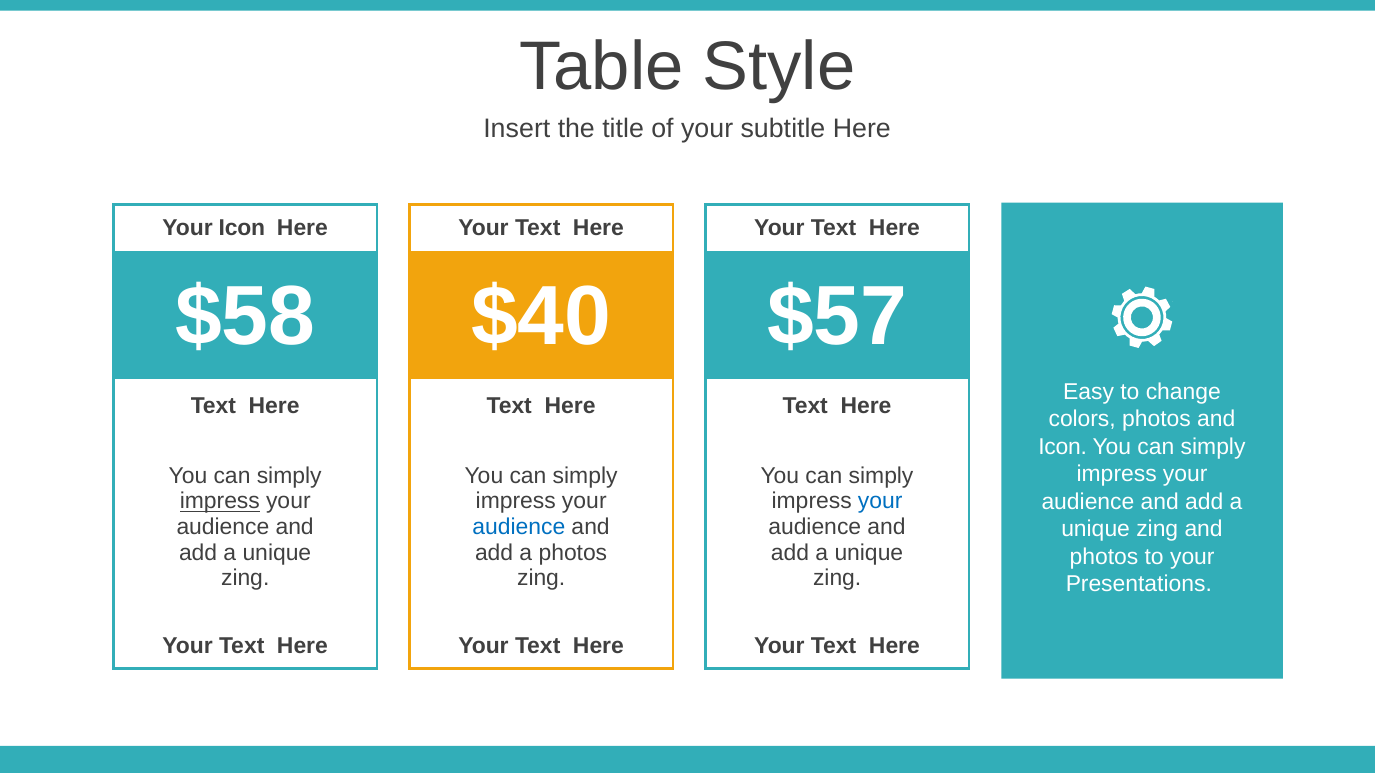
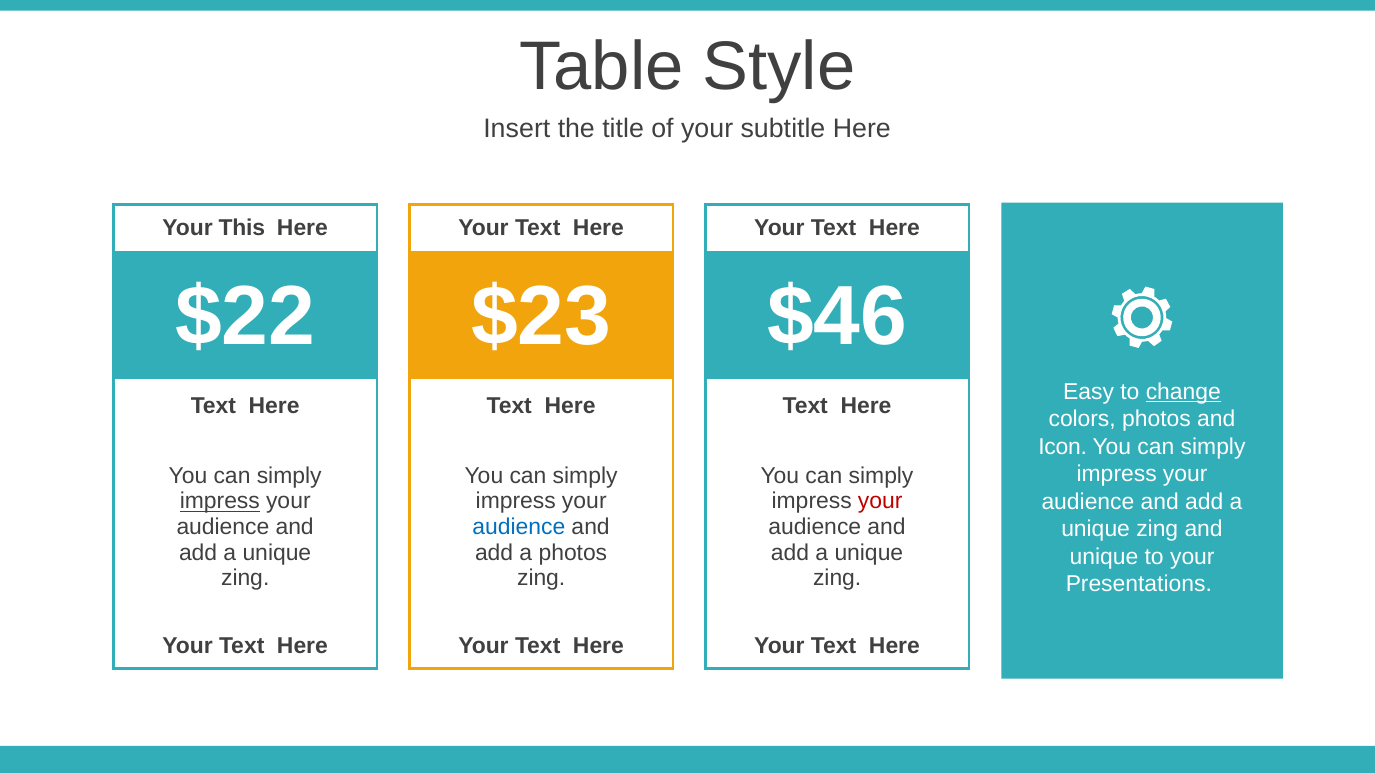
Your Icon: Icon -> This (242, 228)
$58: $58 -> $22 (245, 317)
$40: $40 -> $23 (541, 317)
$57: $57 -> $46 (837, 317)
change underline: none -> present (1183, 392)
your colour: blue -> red (880, 502)
photos: photos -> unique (1104, 557)
